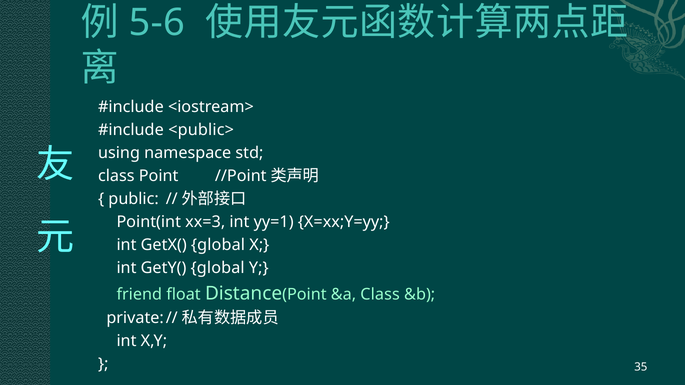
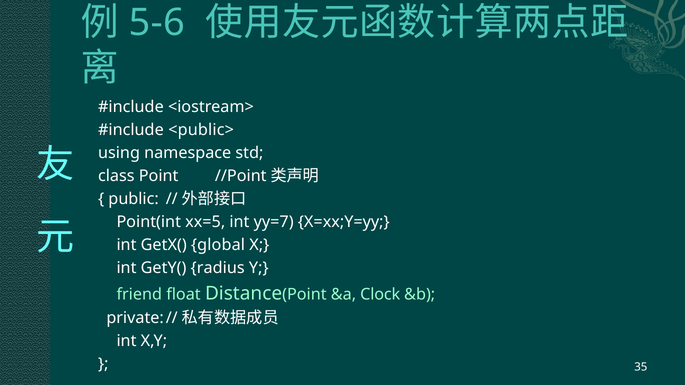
xx=3: xx=3 -> xx=5 (205, 222)
yy=1: yy=1 -> yy=7 (274, 222)
GetY( global: global -> radius (218, 268)
&a Class: Class -> Clock (380, 294)
